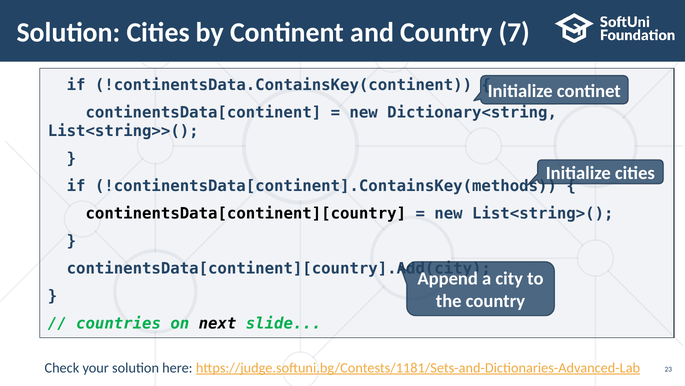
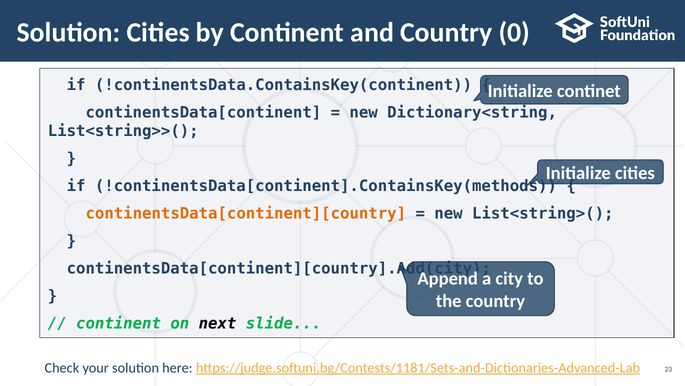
7: 7 -> 0 (514, 32)
continentsData[continent][country colour: black -> orange (246, 213)
countries: countries -> continent (119, 323)
